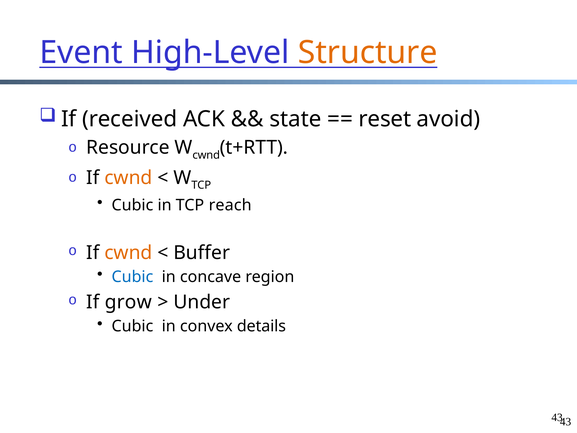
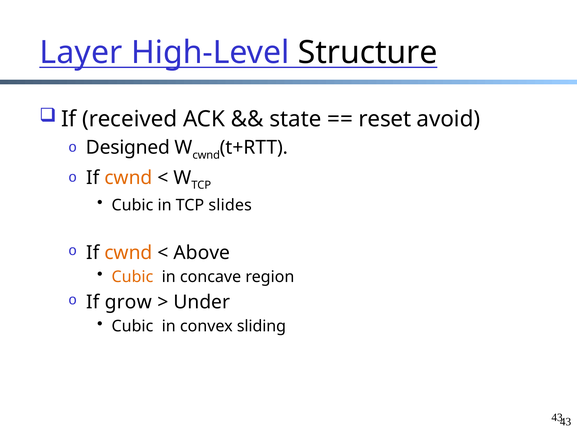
Event: Event -> Layer (81, 53)
Structure colour: orange -> black (368, 53)
Resource: Resource -> Designed (128, 148)
reach: reach -> slides (230, 205)
Buffer: Buffer -> Above (202, 253)
Cubic colour: blue -> orange (132, 277)
details: details -> sliding (261, 326)
